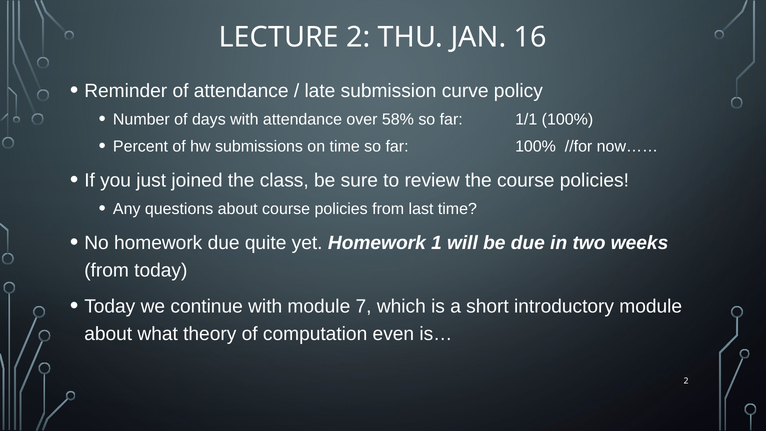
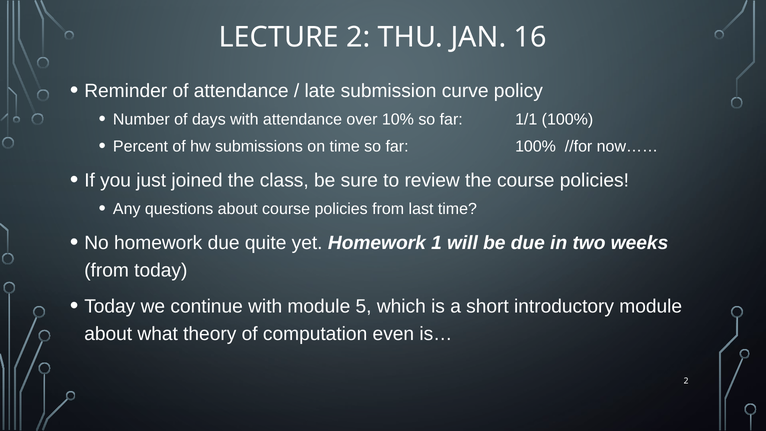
58%: 58% -> 10% (398, 120)
7: 7 -> 5 (364, 306)
